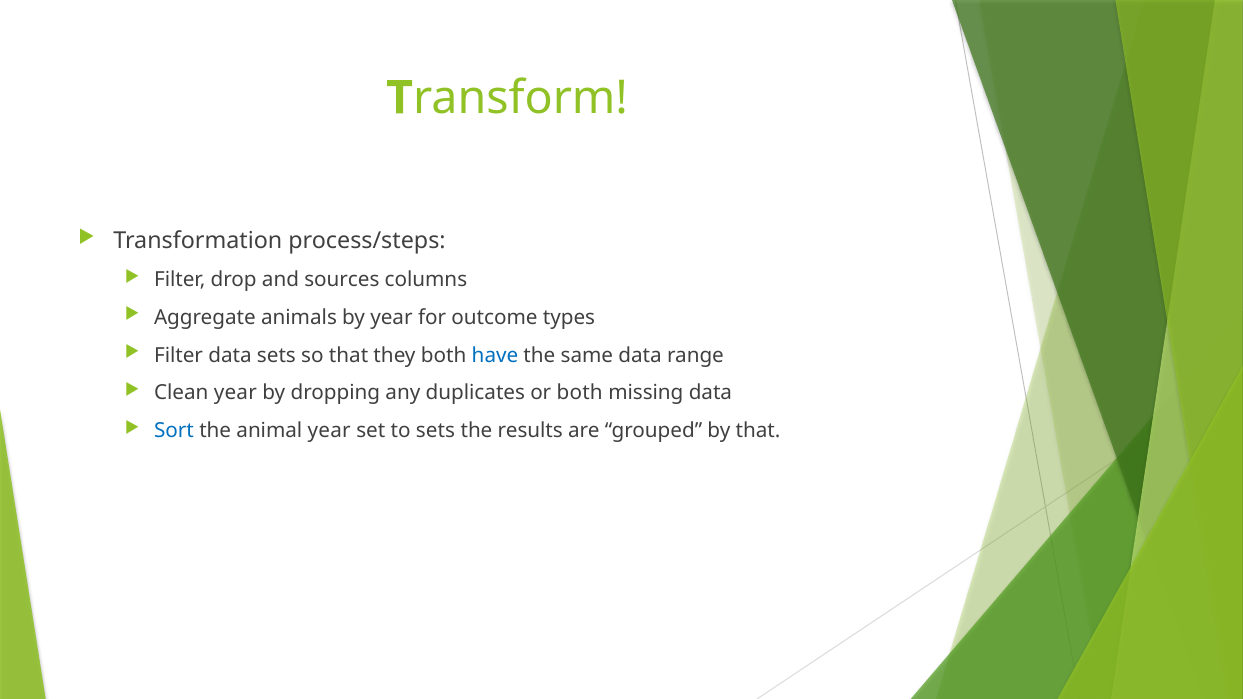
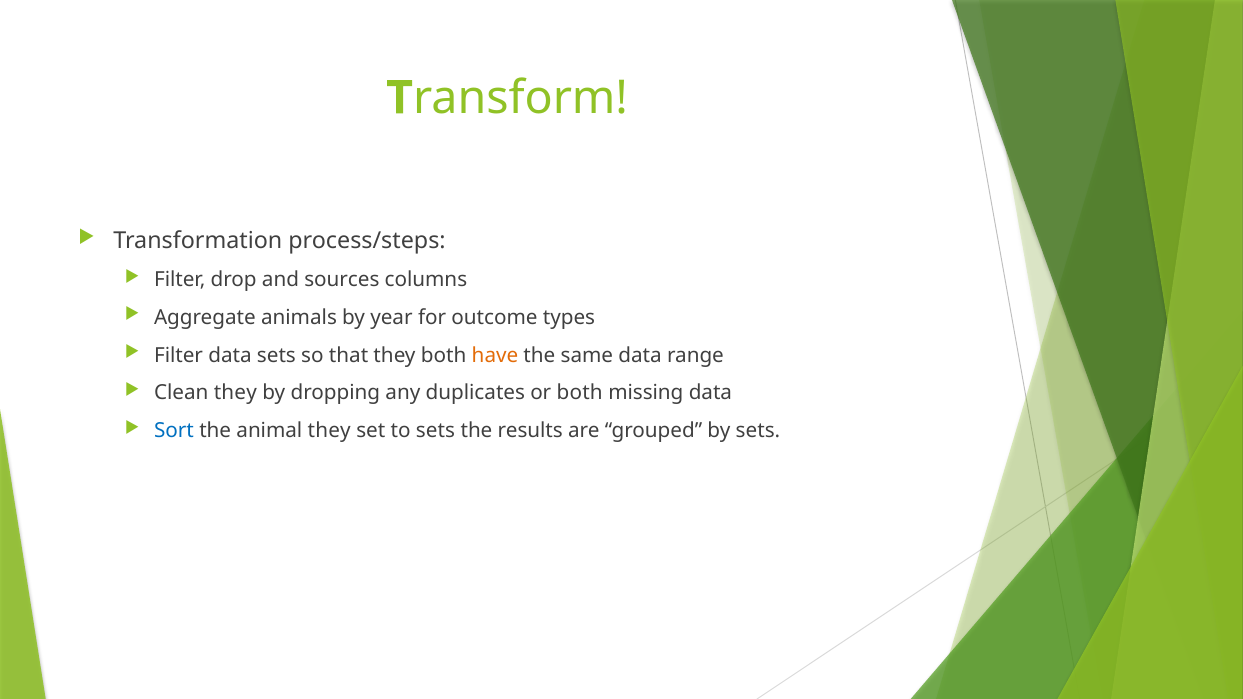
have colour: blue -> orange (495, 355)
Clean year: year -> they (235, 393)
animal year: year -> they (329, 431)
by that: that -> sets (758, 431)
